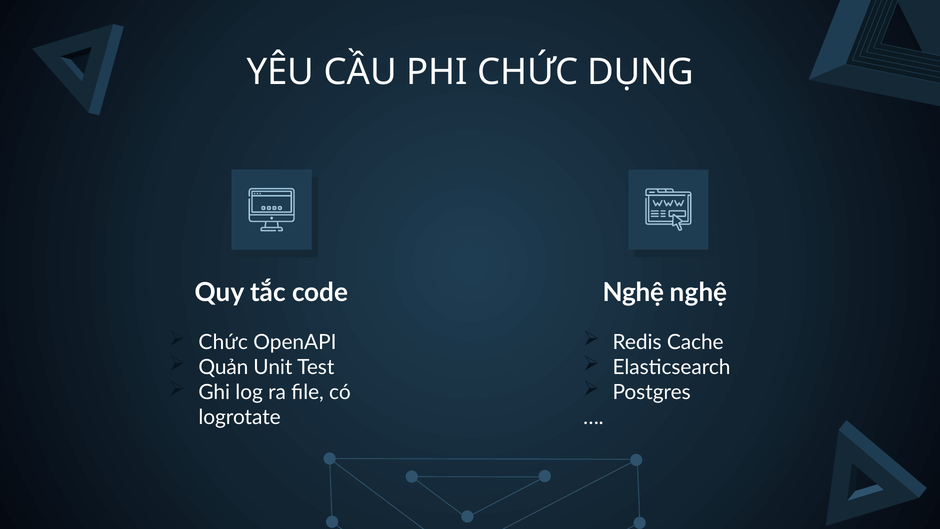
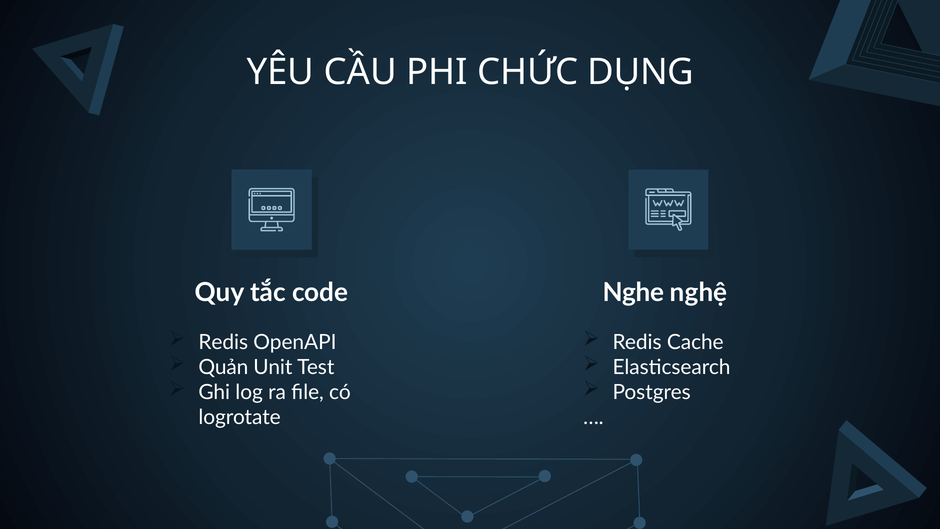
code Nghệ: Nghệ -> Nghe (633, 292)
Chức: Chức -> Redis (223, 342)
